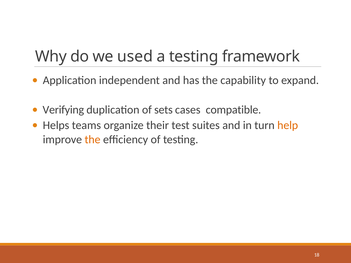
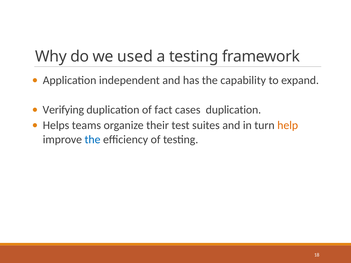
sets: sets -> fact (163, 110)
cases compatible: compatible -> duplication (233, 110)
the colour: orange -> blue (93, 140)
